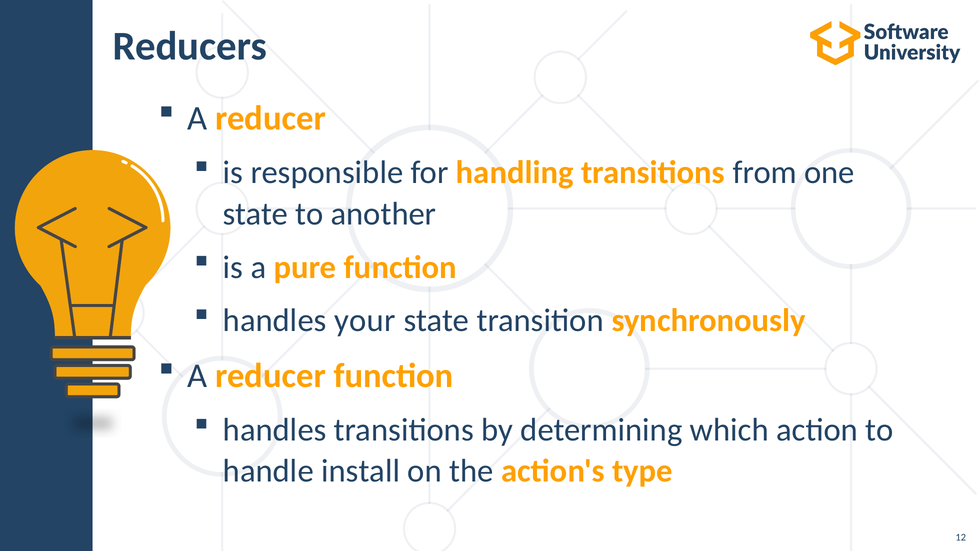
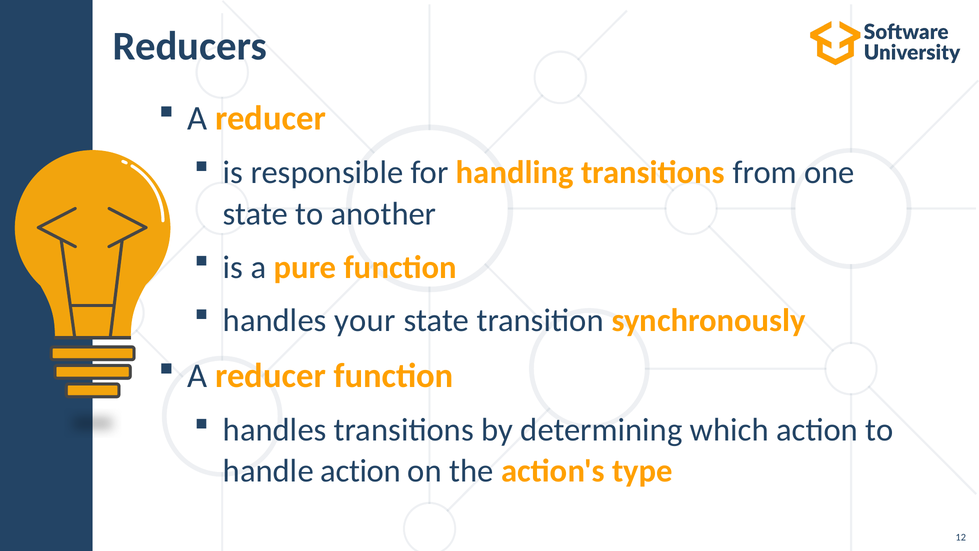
handle install: install -> action (361, 471)
